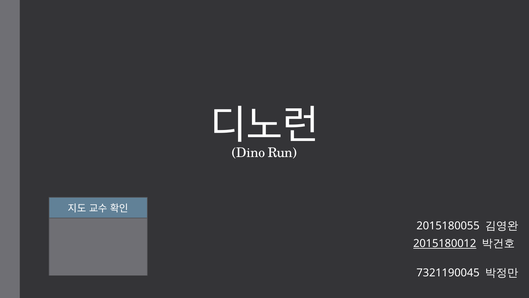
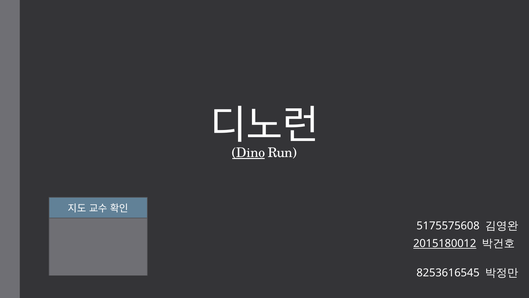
Dino underline: none -> present (248, 153)
2015180055: 2015180055 -> 5175575608 (448, 226)
7321190045: 7321190045 -> 8253616545 (448, 272)
